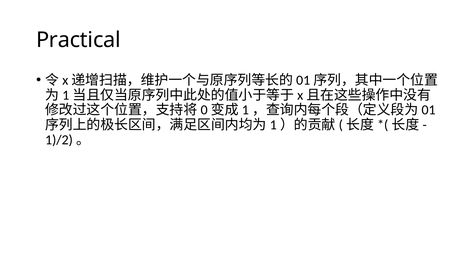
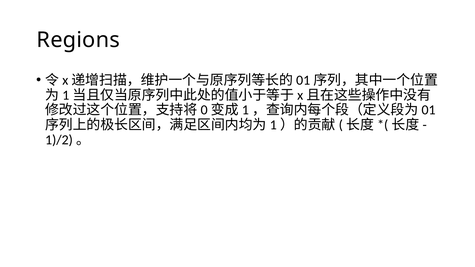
Practical: Practical -> Regions (78, 40)
